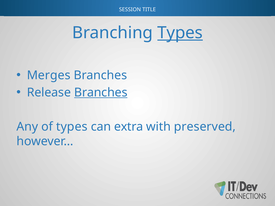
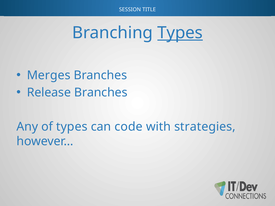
Branches underline: present -> none (101, 93)
extra: extra -> code (129, 127)
preserved: preserved -> strategies (205, 127)
